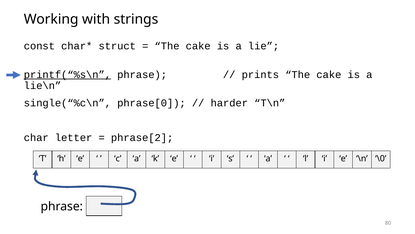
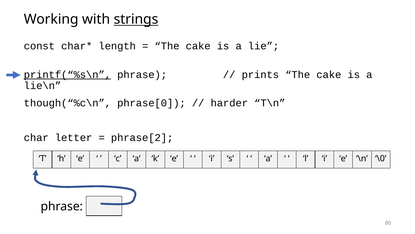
strings underline: none -> present (136, 19)
struct: struct -> length (117, 46)
single(“%c\n: single(“%c\n -> though(“%c\n (67, 103)
